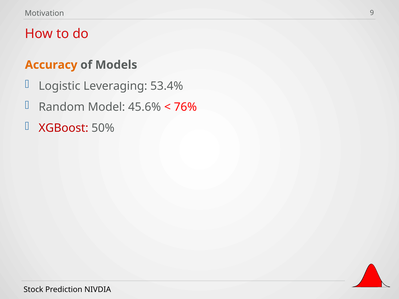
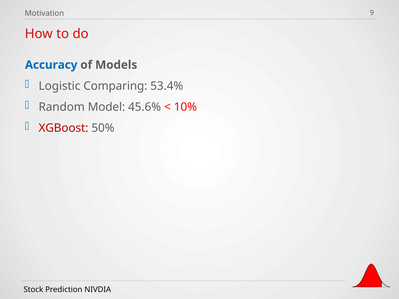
Accuracy colour: orange -> blue (51, 65)
Leveraging: Leveraging -> Comparing (115, 86)
76%: 76% -> 10% (185, 107)
